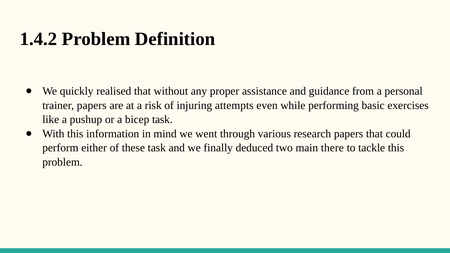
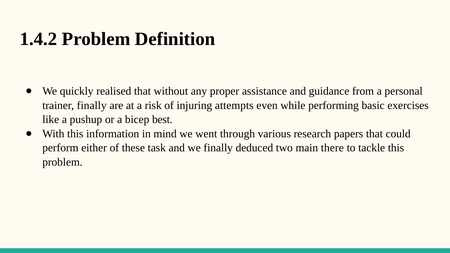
trainer papers: papers -> finally (92, 106)
bicep task: task -> best (162, 120)
